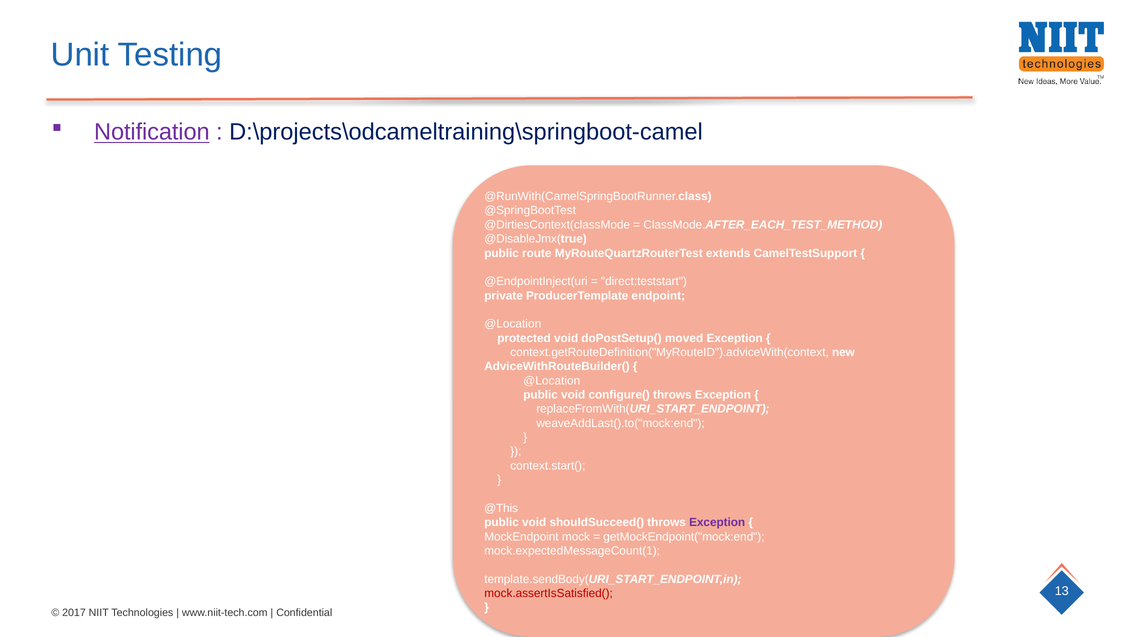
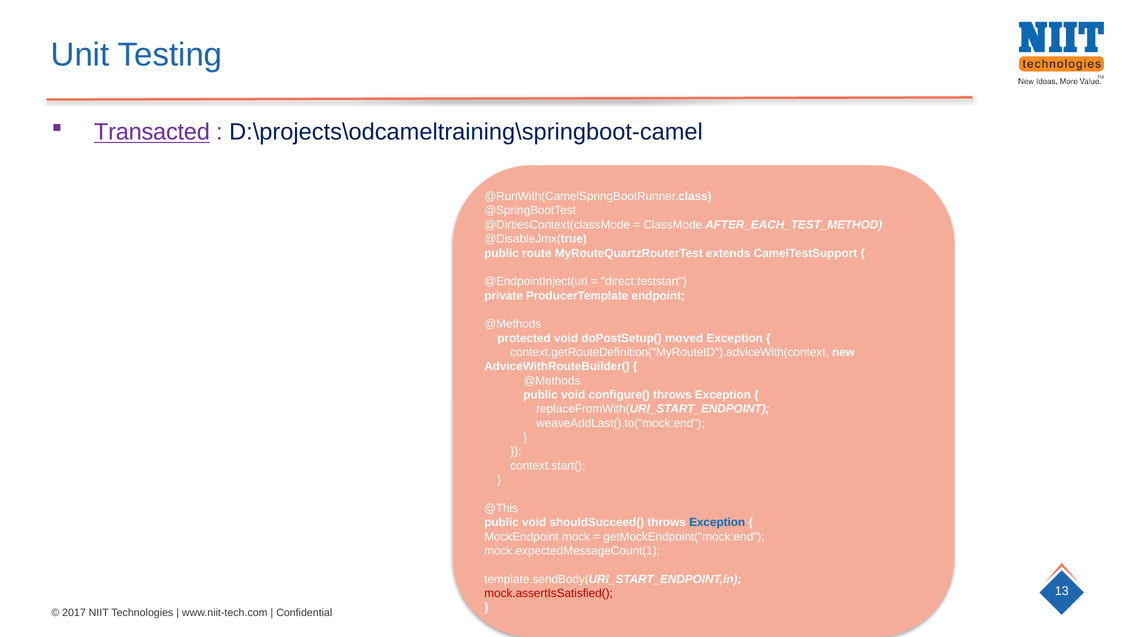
Notification: Notification -> Transacted (152, 132)
@Location: @Location -> @Methods (513, 324)
@Location: @Location -> @Methods (552, 381)
Exception colour: purple -> blue (717, 522)
